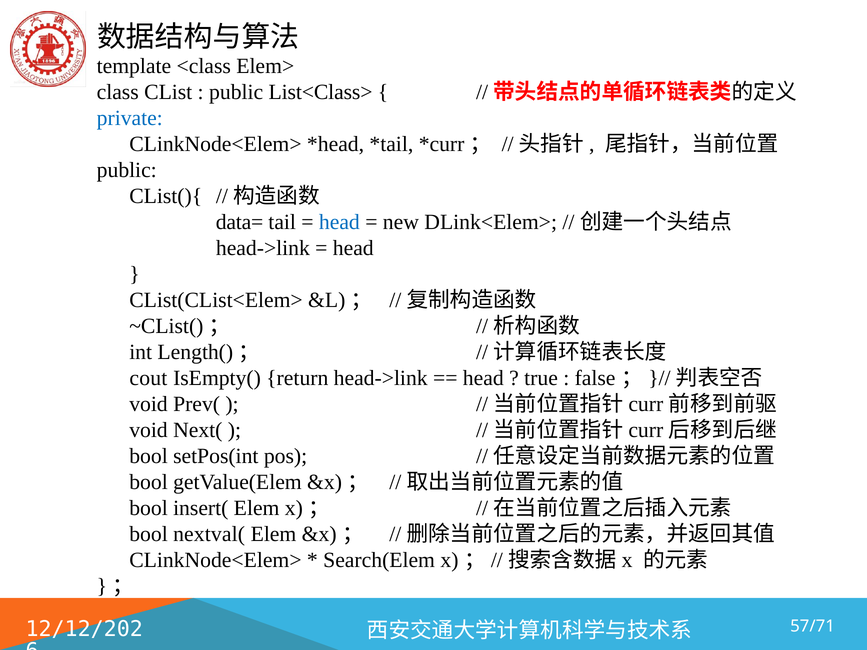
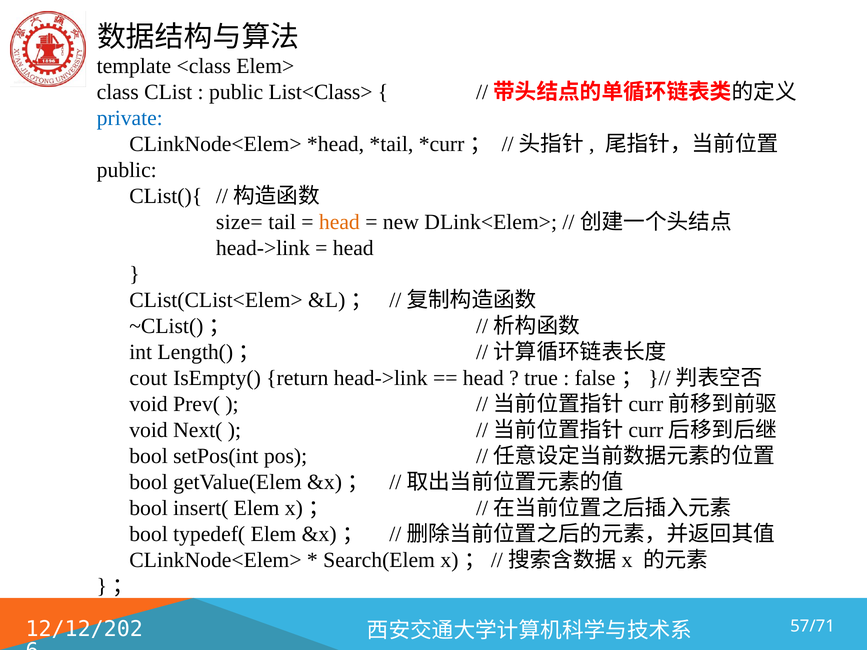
data=: data= -> size= (239, 222)
head colour: blue -> orange (339, 222)
nextval(: nextval( -> typedef( (209, 534)
